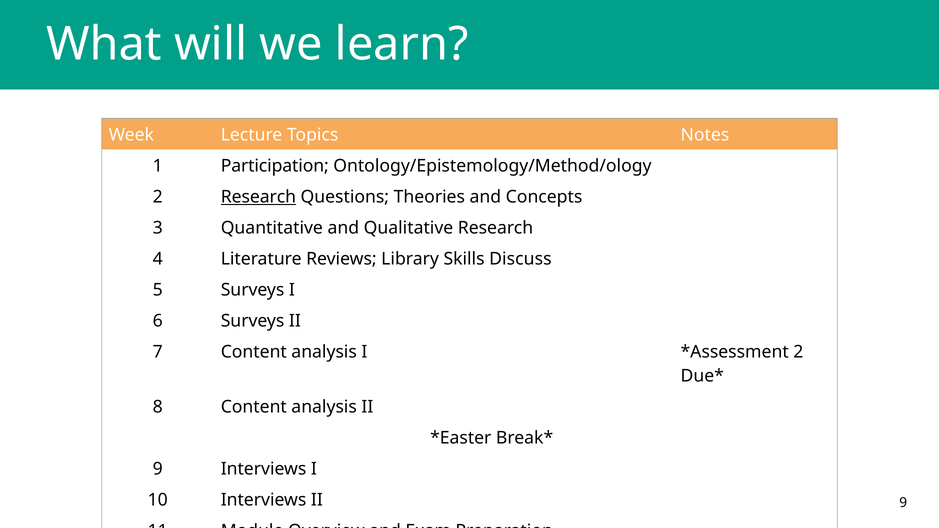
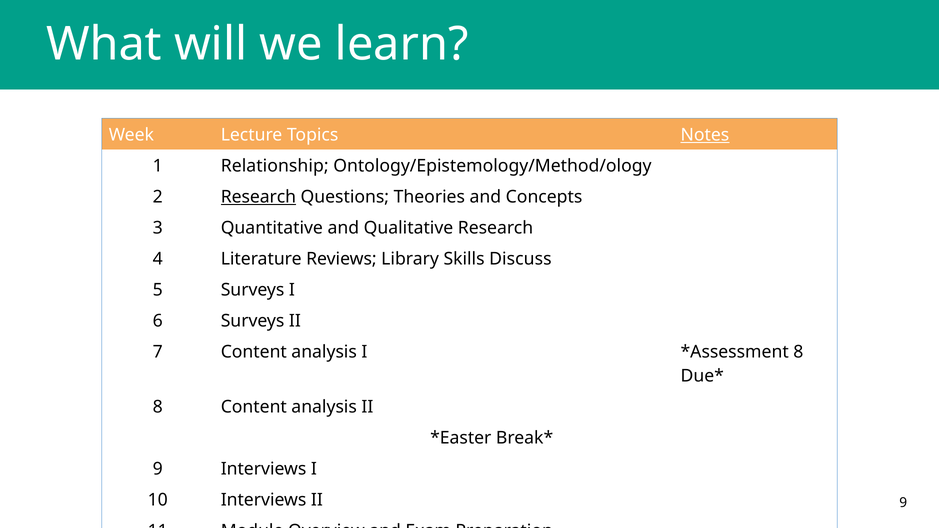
Notes underline: none -> present (705, 135)
Participation: Participation -> Relationship (275, 166)
2: 2 -> 8 (798, 352)
